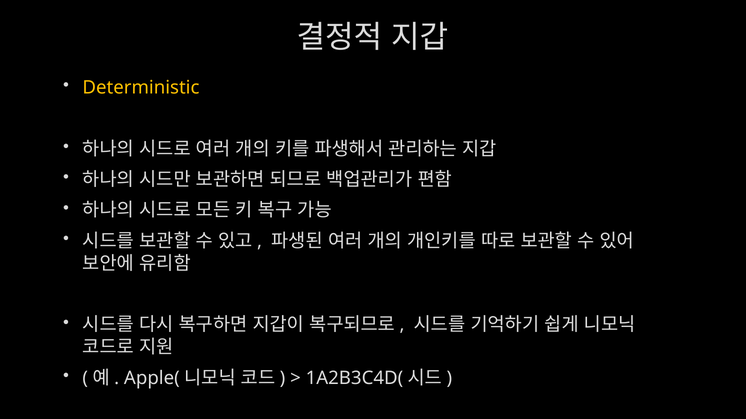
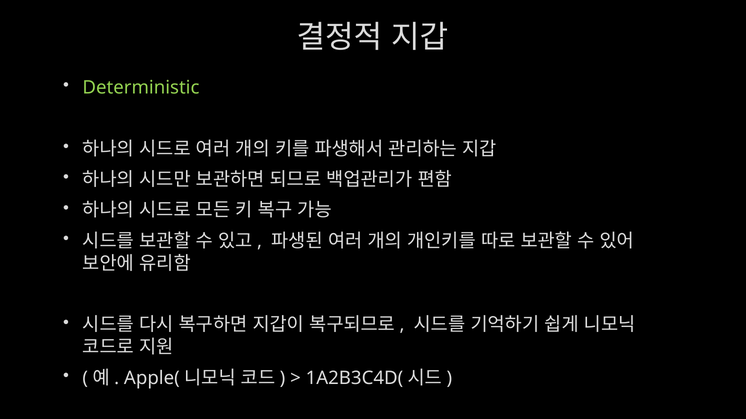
Deterministic colour: yellow -> light green (141, 88)
